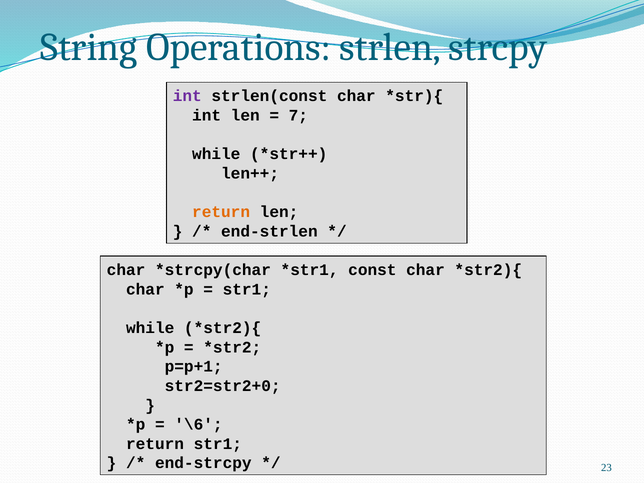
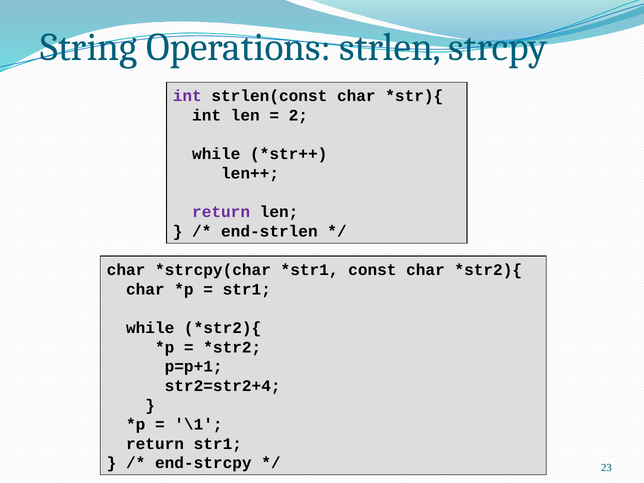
7: 7 -> 2 (298, 116)
return colour: orange -> purple (221, 212)
str2=str2+0: str2=str2+0 -> str2=str2+4 (223, 386)
\6: \6 -> \1 (198, 425)
